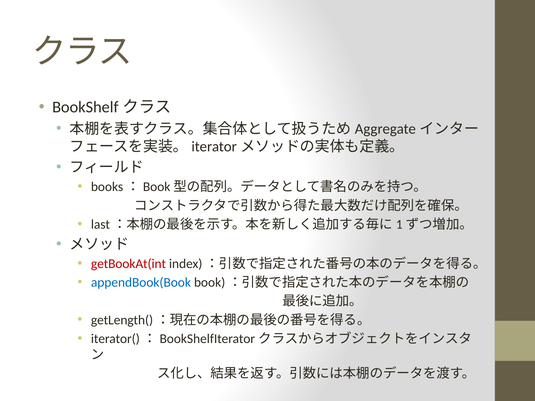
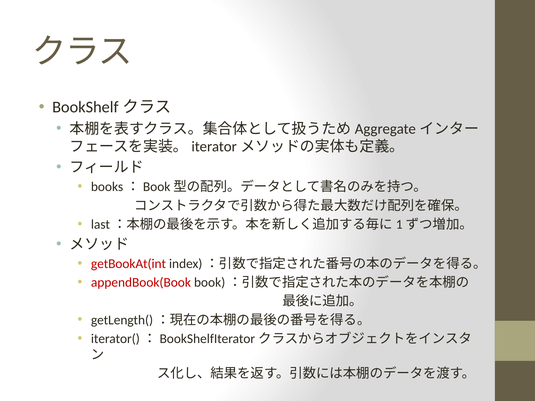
appendBook(Book colour: blue -> red (141, 283)
